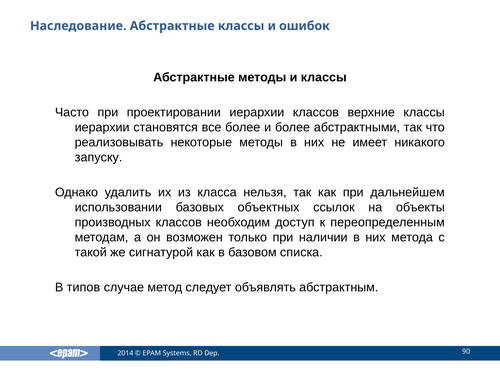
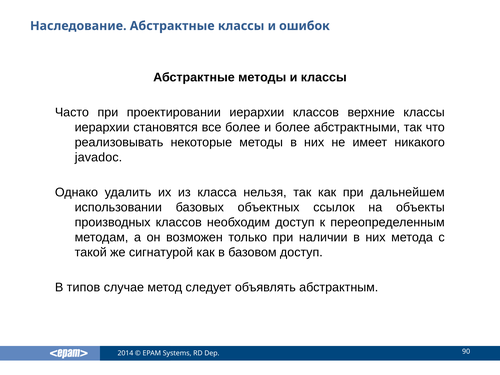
запуску: запуску -> javadoc (98, 158)
базовом списка: списка -> доступ (301, 253)
